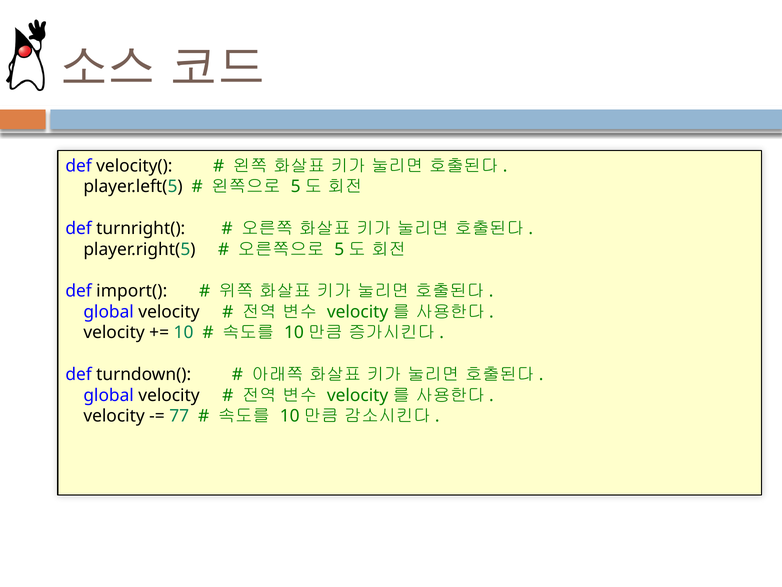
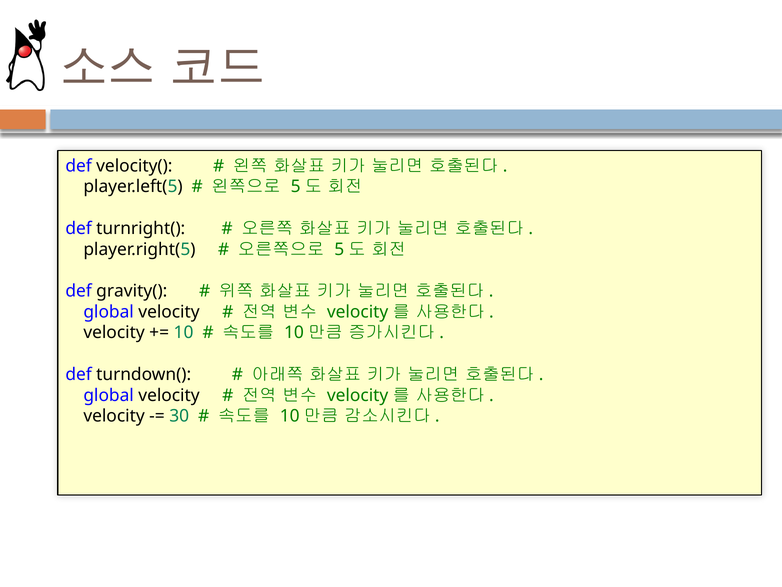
import(: import( -> gravity( (132, 291)
77: 77 -> 30 (179, 416)
